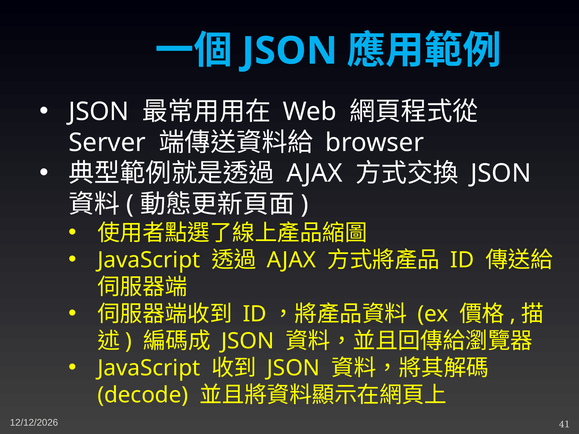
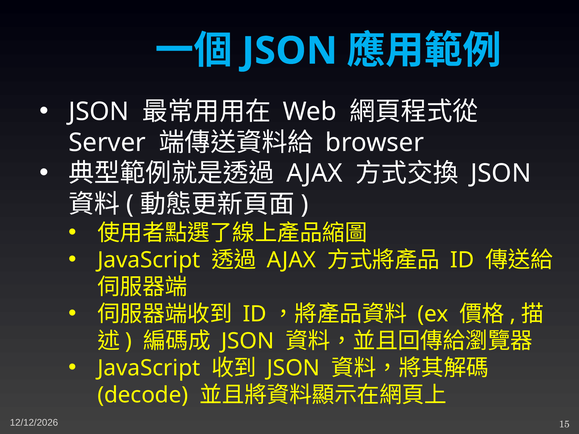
41: 41 -> 15 (564, 425)
